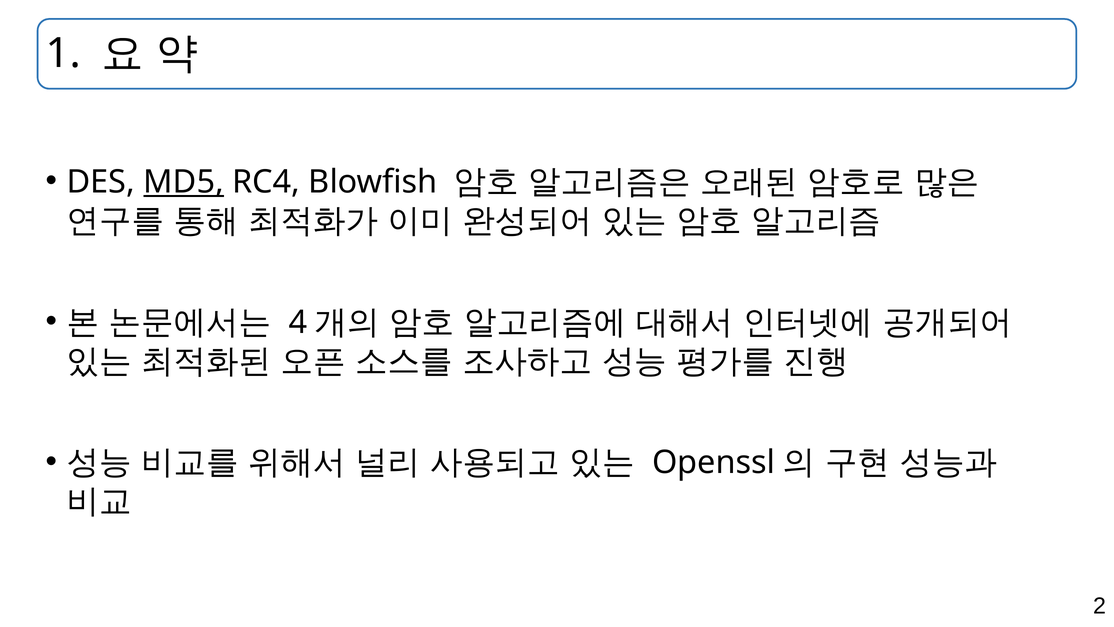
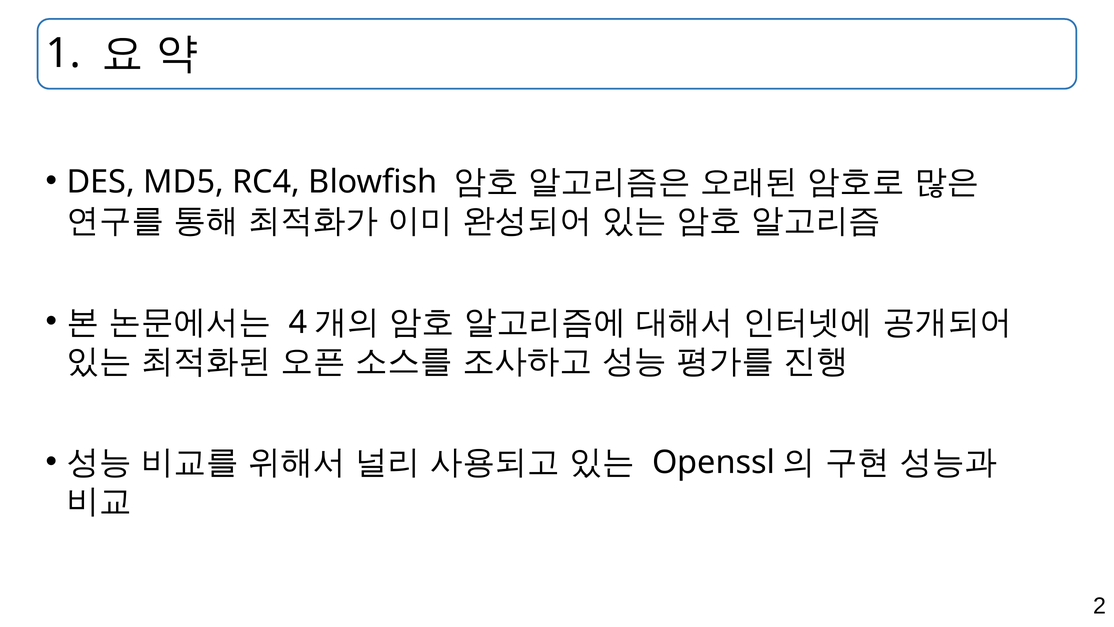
MD5 underline: present -> none (184, 182)
